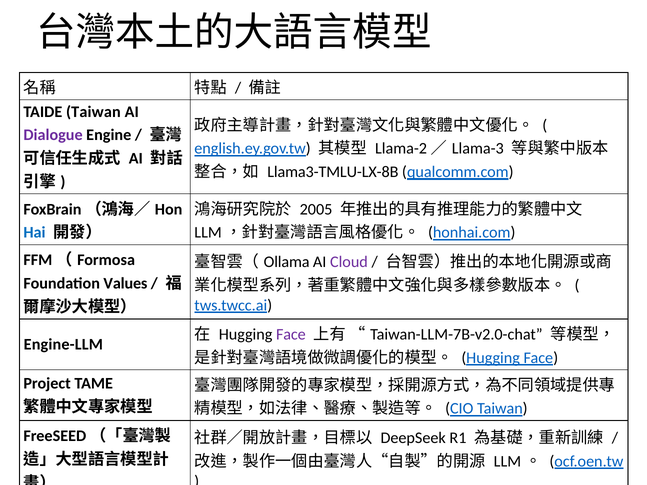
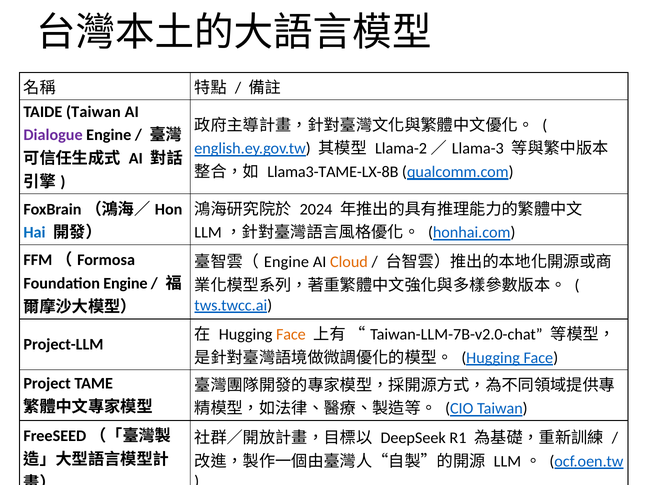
Llama3-TMLU-LX-8B: Llama3-TMLU-LX-8B -> Llama3-TAME-LX-8B (333, 172)
2005: 2005 -> 2024 (316, 209)
Ollama: Ollama -> Engine (286, 262)
Cloud colour: purple -> orange (349, 262)
Foundation Values: Values -> Engine (125, 284)
Face colour: purple -> orange (291, 335)
Engine-LLM: Engine-LLM -> Project-LLM (63, 345)
